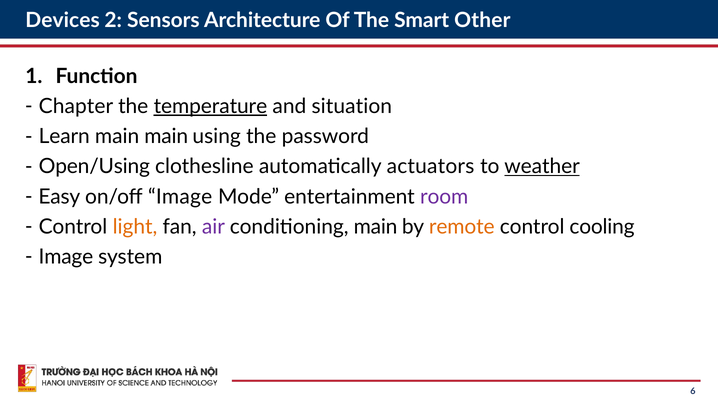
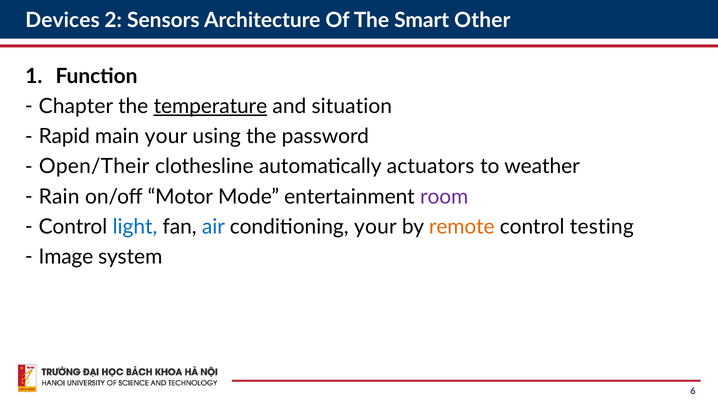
Learn: Learn -> Rapid (64, 136)
main main: main -> your (166, 136)
Open/Using: Open/Using -> Open/Their (94, 167)
weather underline: present -> none (542, 167)
Easy: Easy -> Rain (59, 197)
on/off Image: Image -> Motor (180, 197)
light colour: orange -> blue (135, 227)
air colour: purple -> blue (213, 227)
conditioning main: main -> your (375, 227)
cooling: cooling -> testing (602, 227)
